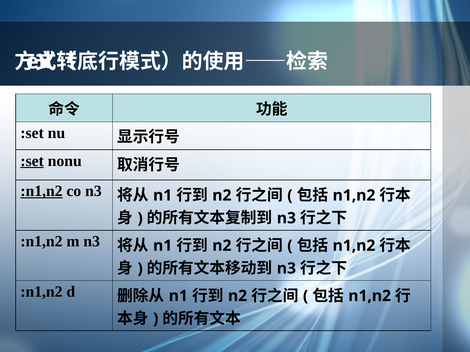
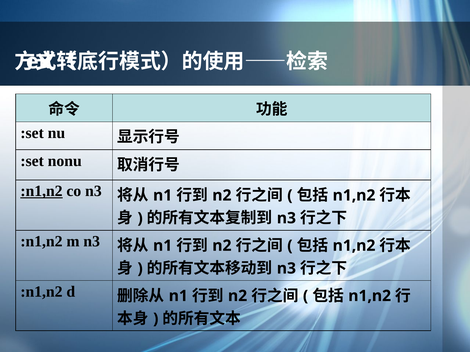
:set underline: present -> none (32, 161)
